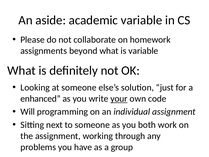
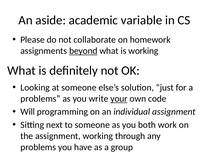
beyond underline: none -> present (83, 51)
is variable: variable -> working (143, 51)
enhanced: enhanced -> problems (40, 99)
